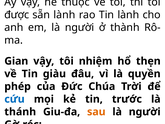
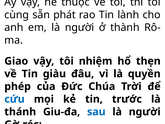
được: được -> cùng (17, 15)
sẵn lành: lành -> phát (64, 15)
Gian: Gian -> Giao (16, 61)
sau colour: orange -> blue (96, 112)
